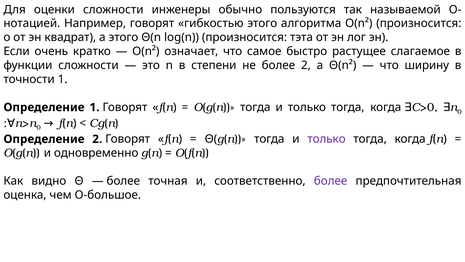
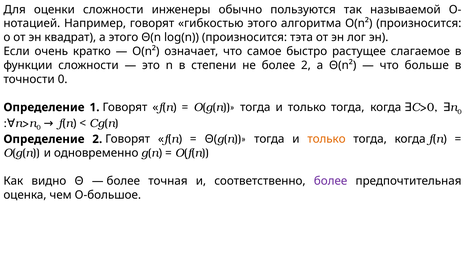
ширину: ширину -> больше (427, 65)
точности 1: 1 -> 0 (63, 79)
только colour: purple -> orange (326, 139)
